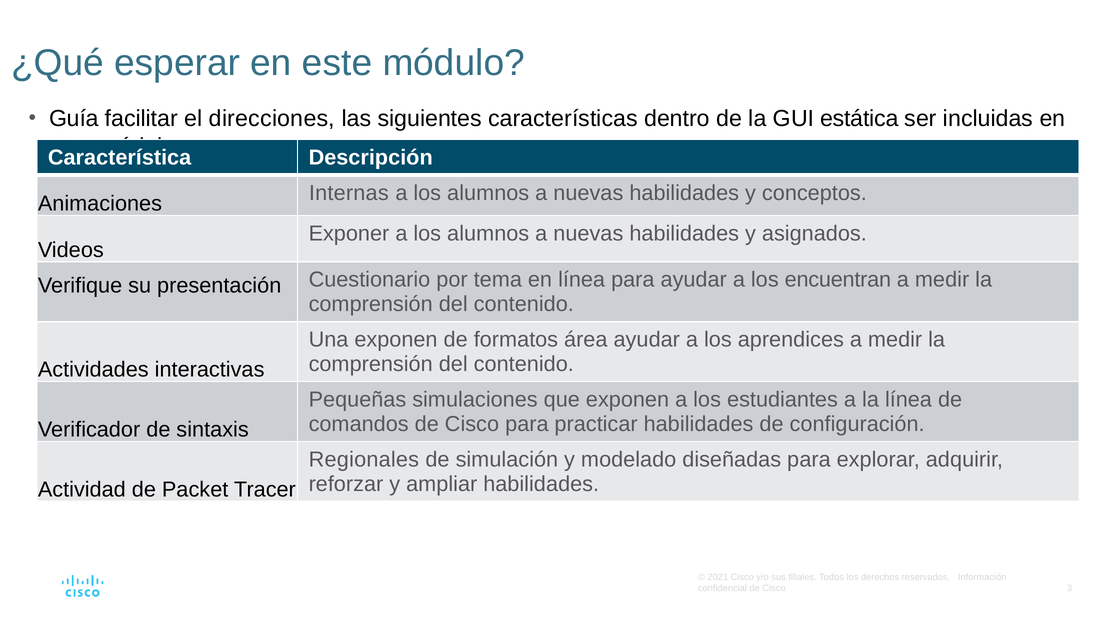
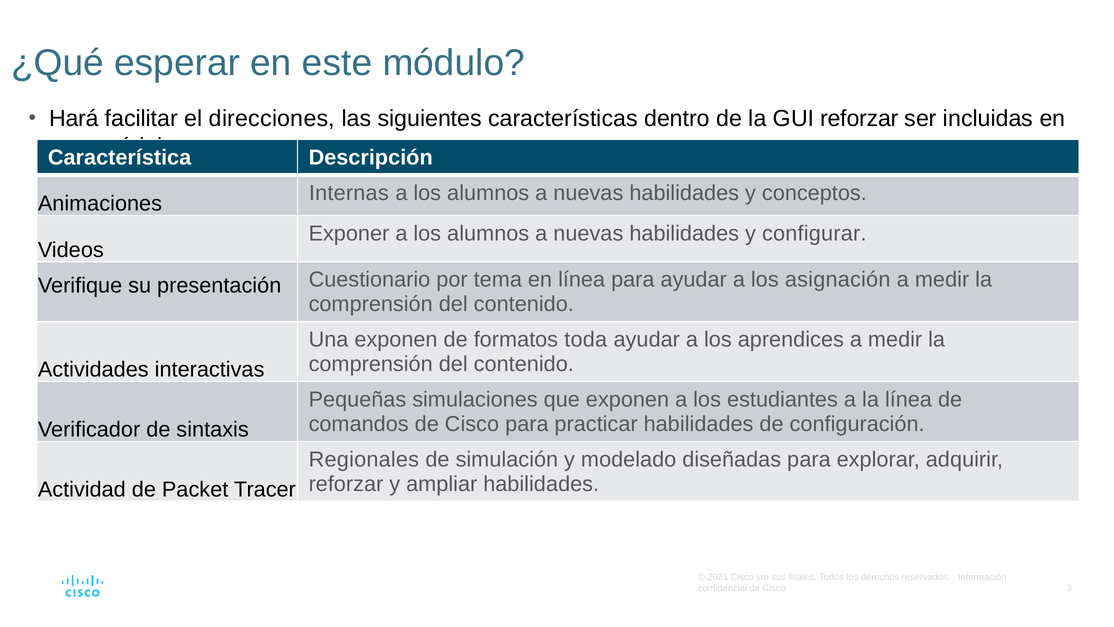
Guía: Guía -> Hará (74, 118)
GUI estática: estática -> reforzar (859, 118)
asignados: asignados -> configurar (814, 234)
encuentran: encuentran -> asignación (838, 280)
área: área -> toda (586, 340)
